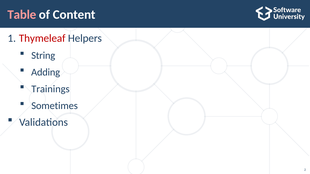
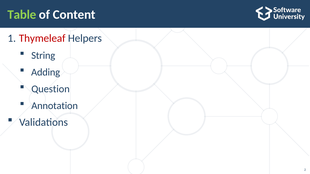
Table colour: pink -> light green (22, 15)
Trainings: Trainings -> Question (50, 89)
Sometimes: Sometimes -> Annotation (55, 106)
